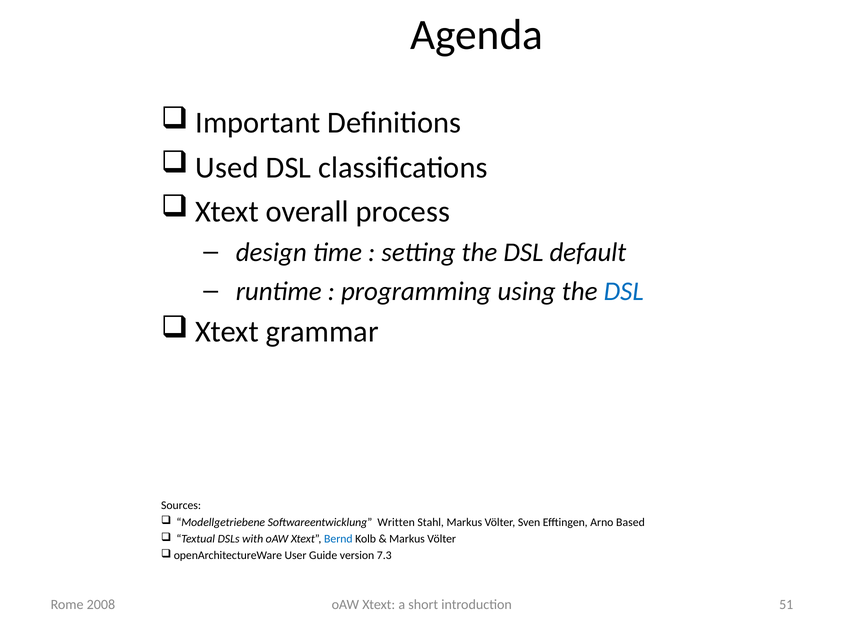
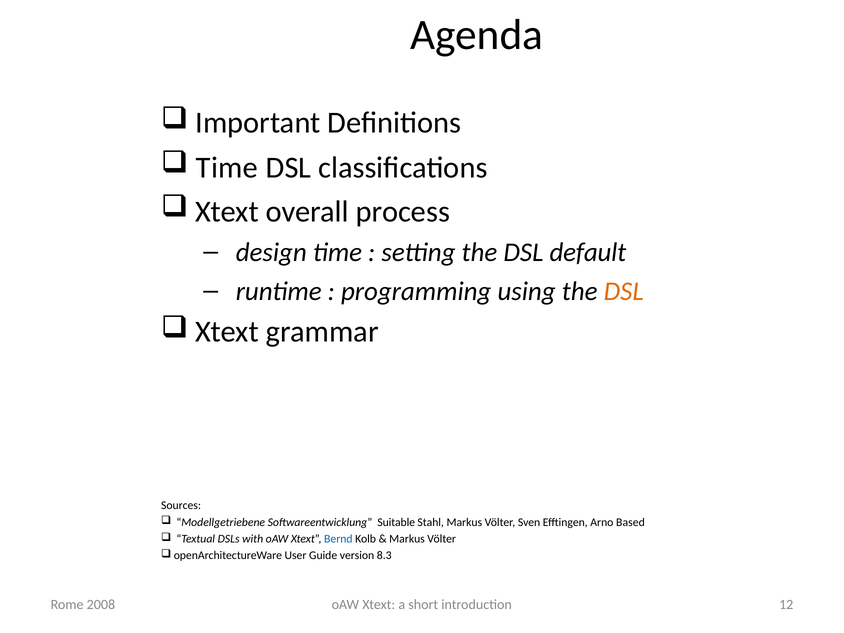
Used: Used -> Time (227, 168)
DSL colour: blue -> orange (624, 291)
Written: Written -> Suitable (396, 522)
7.3: 7.3 -> 8.3 (384, 555)
51: 51 -> 12 (786, 604)
